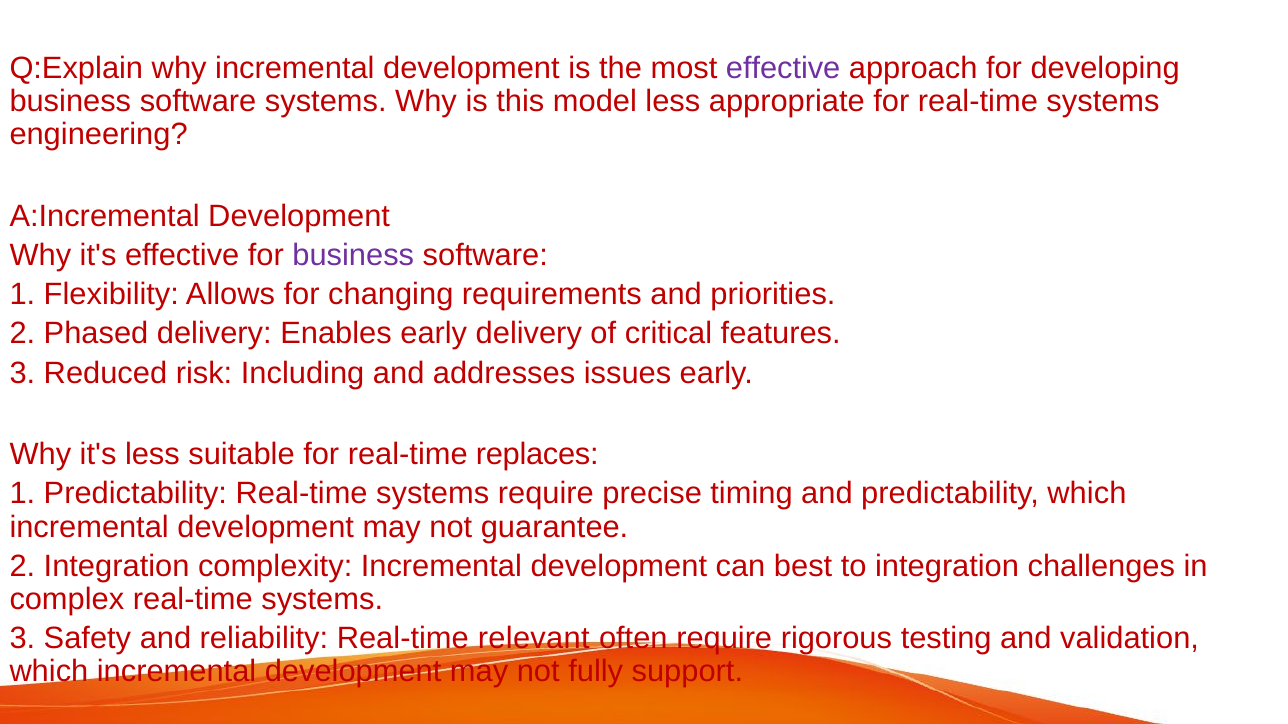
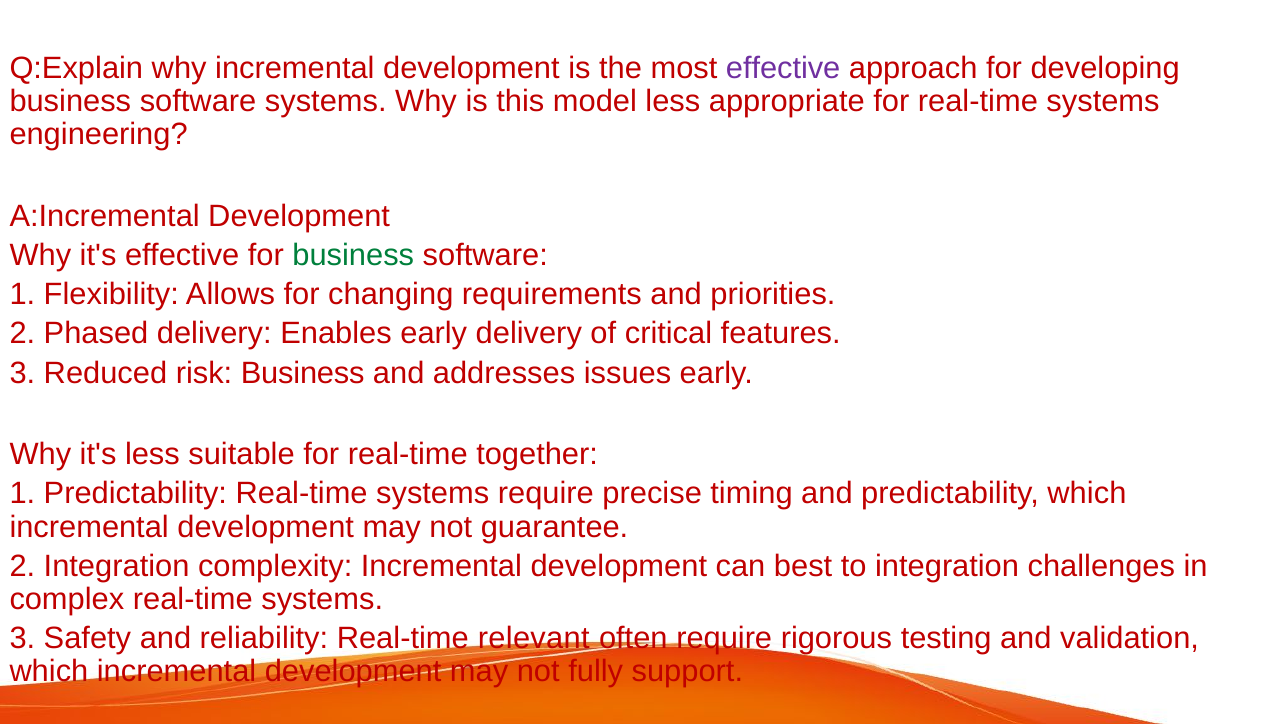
business colour: purple -> green (353, 256)
risk Including: Including -> Business (303, 373)
replaces: replaces -> together (537, 455)
